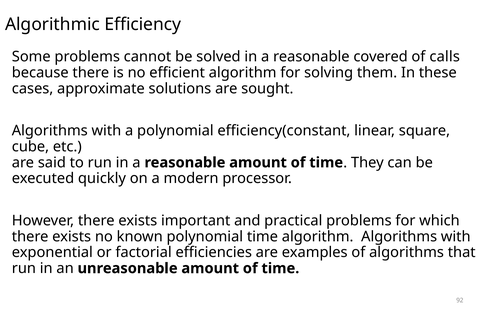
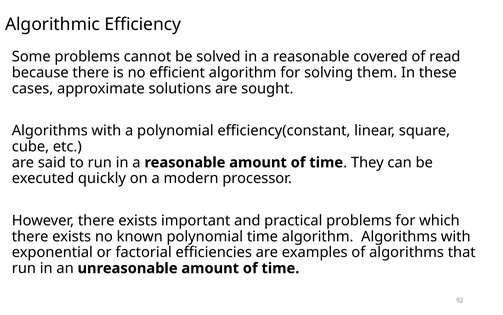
calls: calls -> read (445, 57)
